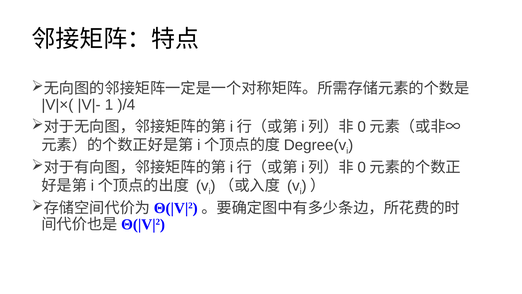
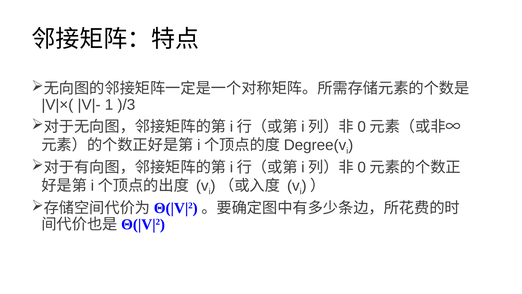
)/4: )/4 -> )/3 (126, 105)
